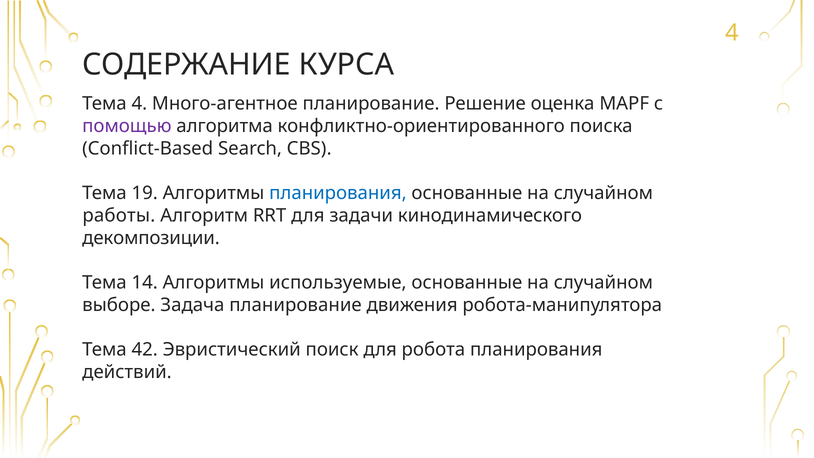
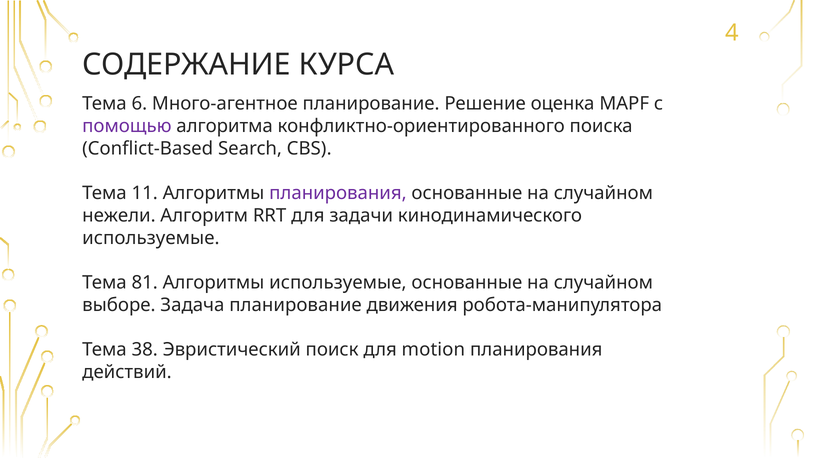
Тема 4: 4 -> 6 (139, 104)
19: 19 -> 11 (145, 193)
планирования colour: blue -> purple (338, 193)
работы: работы -> нежели (119, 215)
декомпозиции: декомпозиции -> используемые (151, 238)
14: 14 -> 81 (145, 283)
42: 42 -> 38 (145, 350)
робота: робота -> motion (433, 350)
